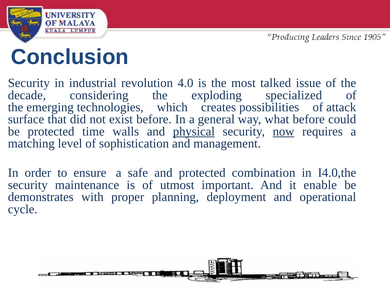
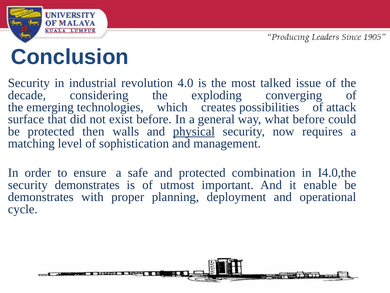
specialized: specialized -> converging (294, 95)
time: time -> then (93, 131)
now underline: present -> none (284, 131)
security maintenance: maintenance -> demonstrates (87, 185)
